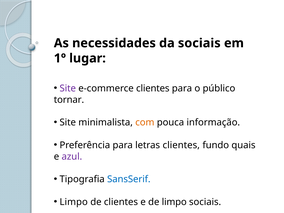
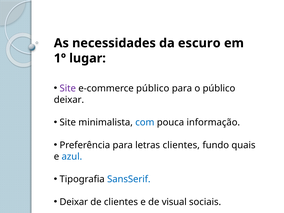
da sociais: sociais -> escuro (199, 43)
e-commerce clientes: clientes -> público (153, 88)
tornar: tornar -> deixar (69, 100)
com colour: orange -> blue (145, 122)
azul colour: purple -> blue (72, 157)
Limpo: Limpo -> Deixar (74, 202)
de limpo: limpo -> visual (174, 202)
